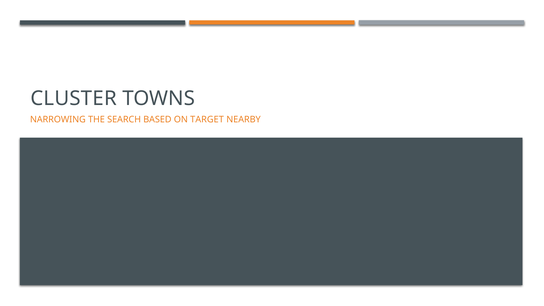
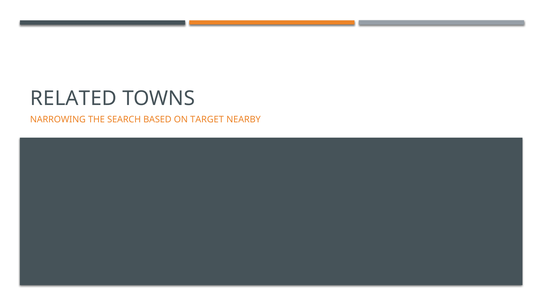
CLUSTER: CLUSTER -> RELATED (74, 98)
